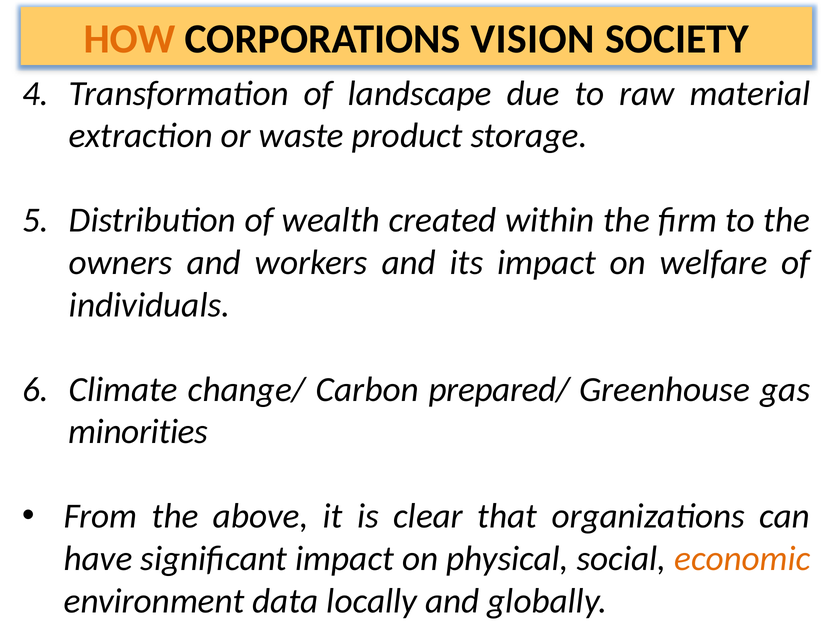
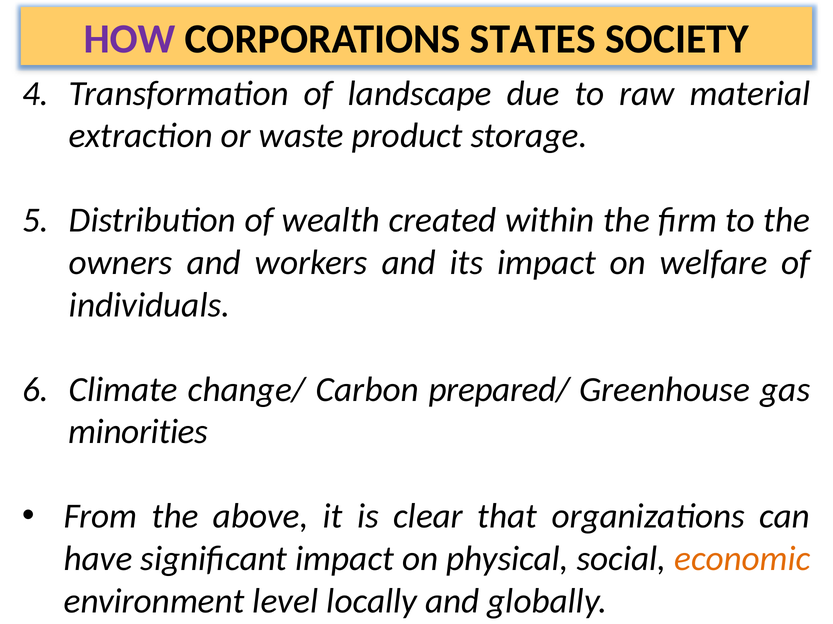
HOW colour: orange -> purple (130, 39)
VISION: VISION -> STATES (533, 39)
data: data -> level (285, 602)
